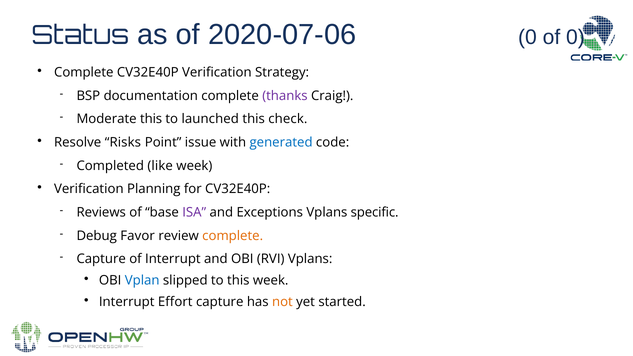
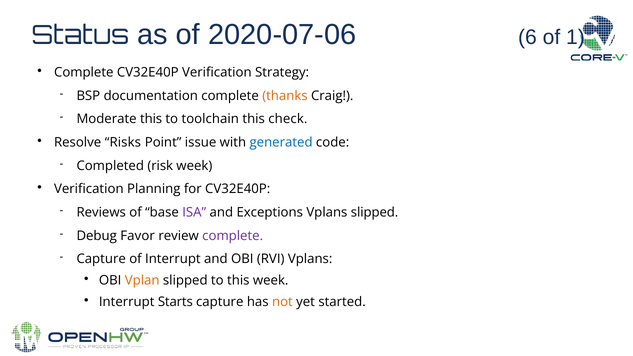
2020-07-06 0: 0 -> 6 (527, 37)
of 0: 0 -> 1 (575, 37)
thanks colour: purple -> orange (285, 96)
launched: launched -> toolchain (210, 119)
like: like -> risk (160, 166)
Vplans specific: specific -> slipped (375, 212)
complete colour: orange -> purple (233, 236)
Vplan colour: blue -> orange (142, 280)
Effort: Effort -> Starts (175, 302)
